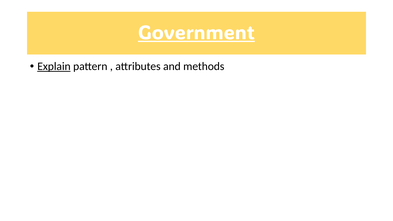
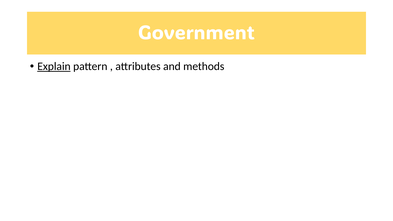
Government underline: present -> none (196, 33)
